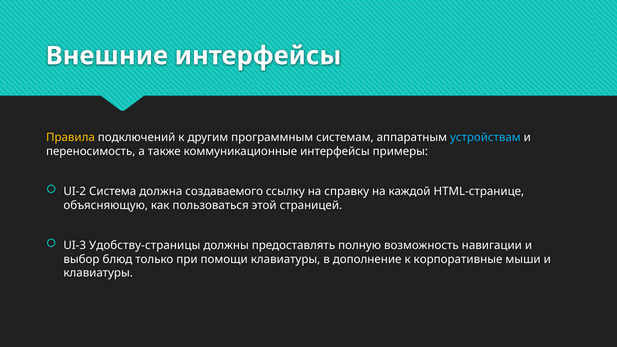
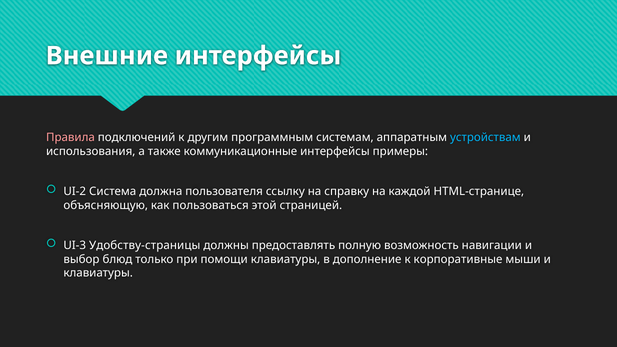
Правила colour: yellow -> pink (70, 137)
переносимость: переносимость -> использования (91, 151)
создаваемого: создаваемого -> пользователя (224, 191)
